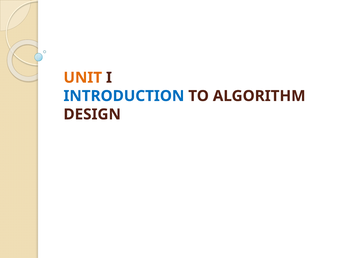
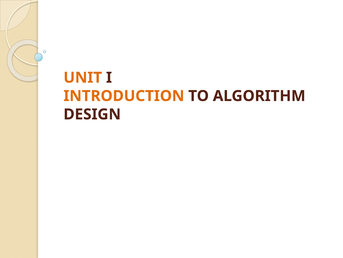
INTRODUCTION colour: blue -> orange (124, 96)
